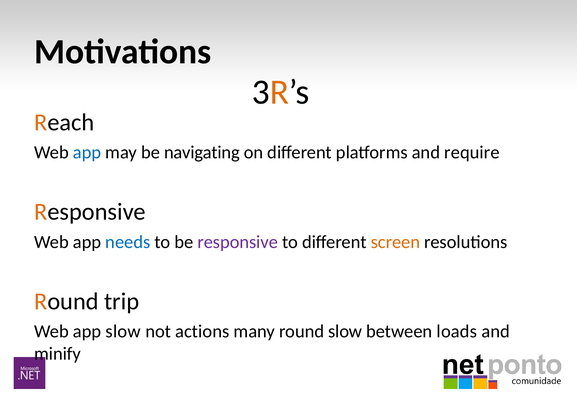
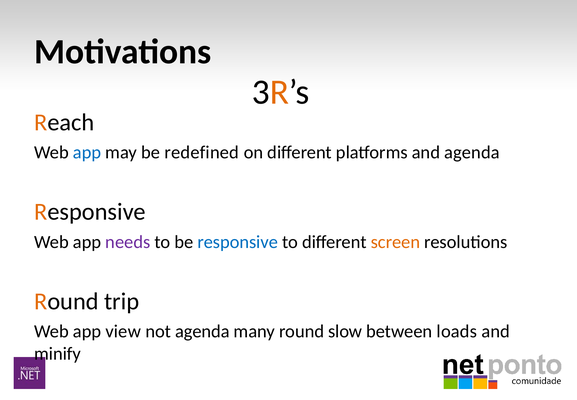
navigating: navigating -> redefined (202, 152)
and require: require -> agenda (472, 152)
needs colour: blue -> purple (128, 242)
responsive colour: purple -> blue (238, 242)
app slow: slow -> view (123, 331)
not actions: actions -> agenda (202, 331)
